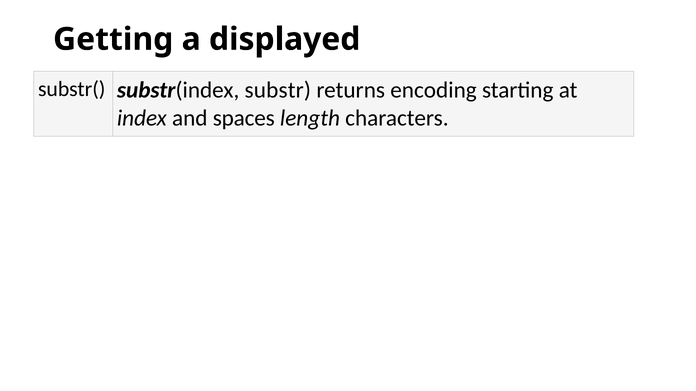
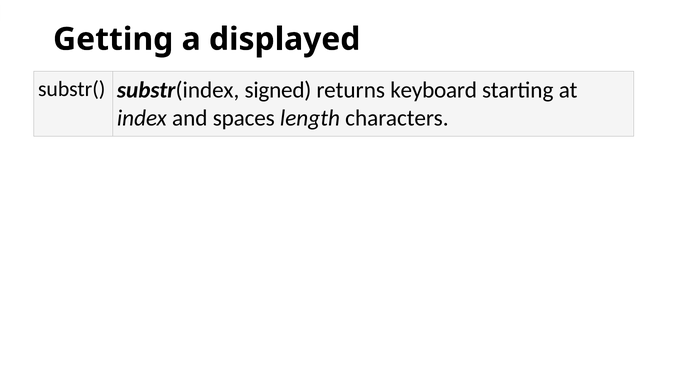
substr: substr -> signed (278, 90)
encoding: encoding -> keyboard (434, 90)
